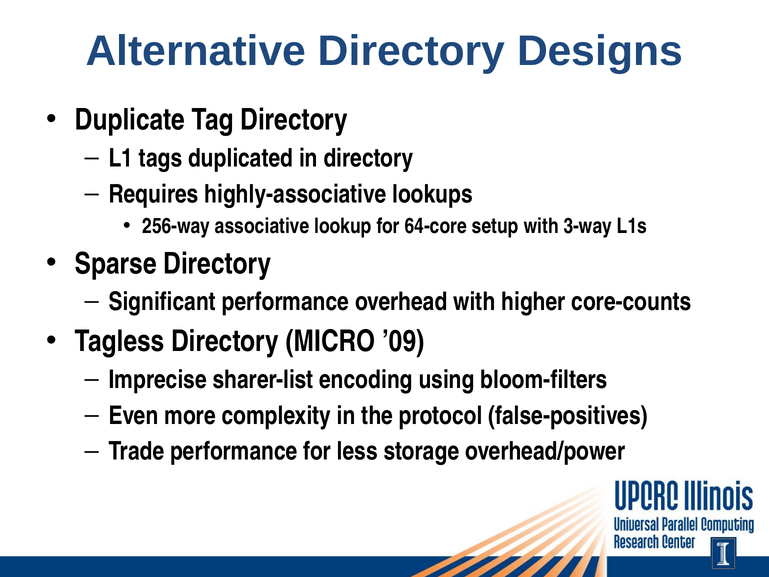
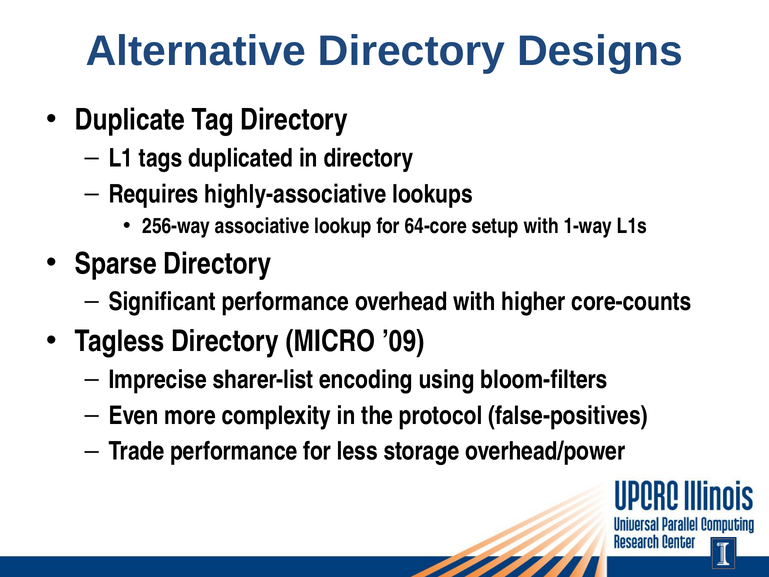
3-way: 3-way -> 1-way (588, 226)
